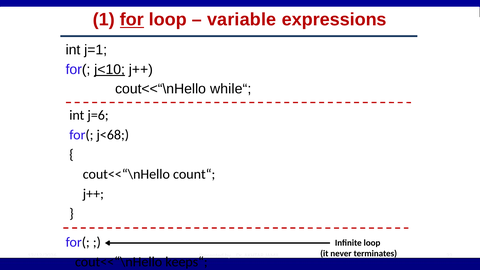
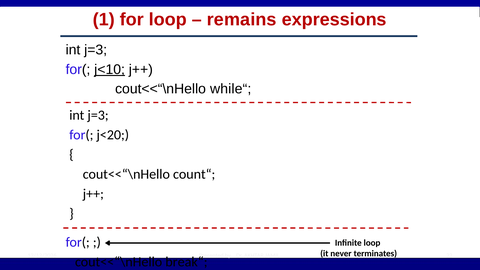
for underline: present -> none (132, 20)
variable: variable -> remains (242, 20)
j=1: j=1 -> j=3 (96, 50)
j=6: j=6 -> j=3 (98, 115)
j<68: j<68 -> j<20 (113, 135)
keeps“: keeps“ -> break“ (186, 262)
